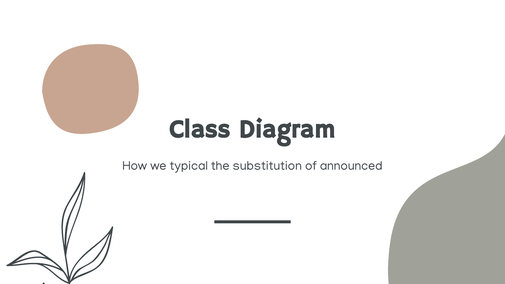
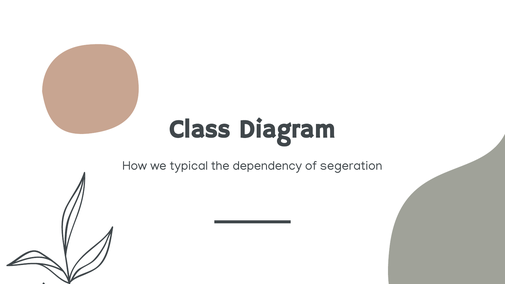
substitution: substitution -> dependency (267, 166)
announced: announced -> segeration (351, 166)
